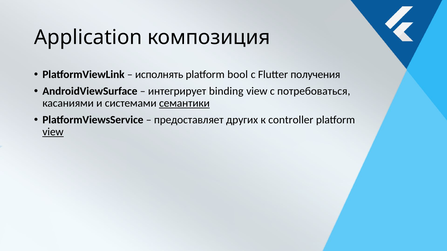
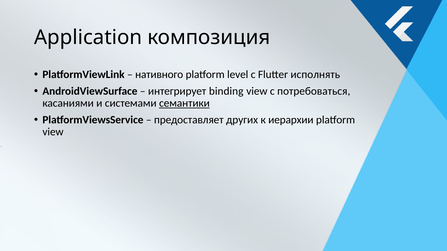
исполнять: исполнять -> нативного (159, 75)
bool: bool -> level (238, 75)
получения: получения -> исполнять (315, 75)
controller: controller -> иерархии (291, 120)
view underline: present -> none (53, 132)
